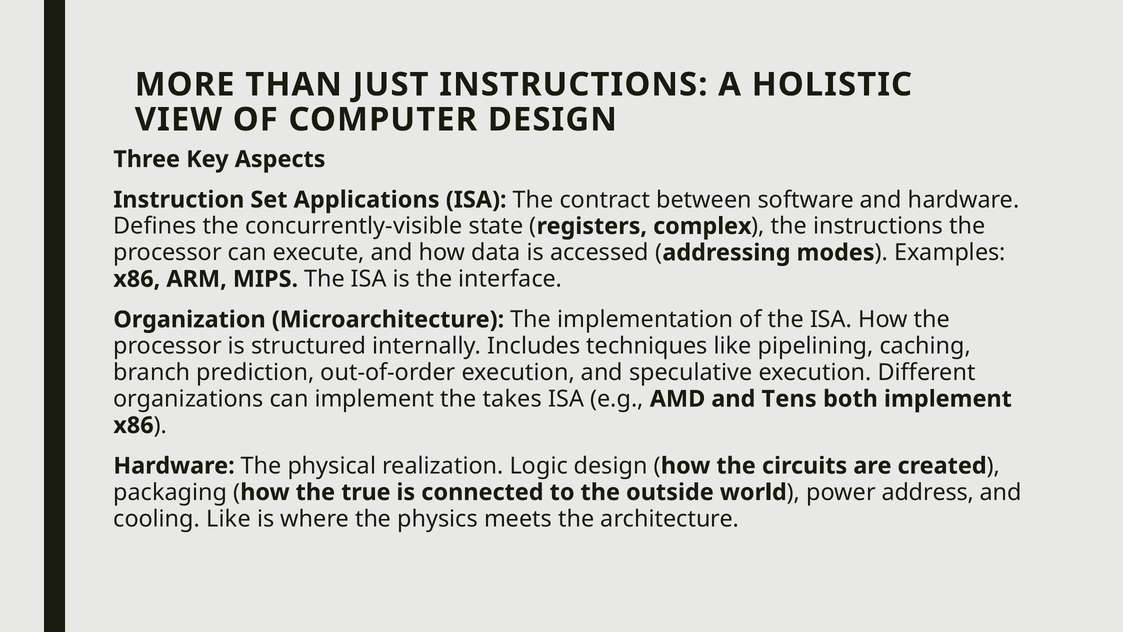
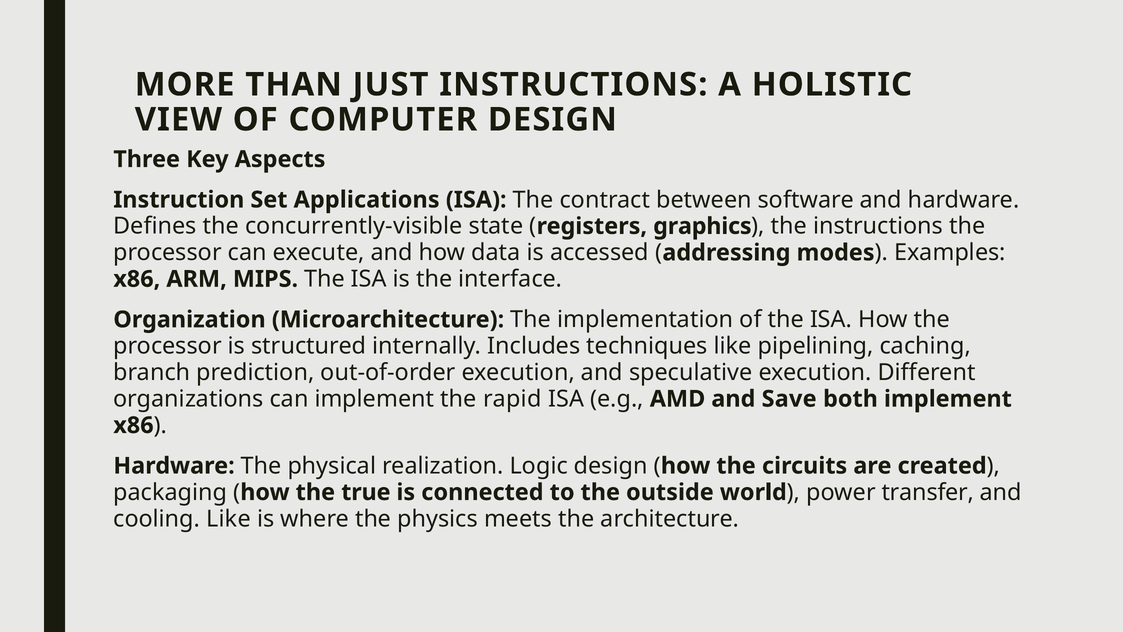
complex: complex -> graphics (702, 226)
takes: takes -> rapid (512, 399)
Tens: Tens -> Save (789, 399)
address: address -> transfer (928, 492)
